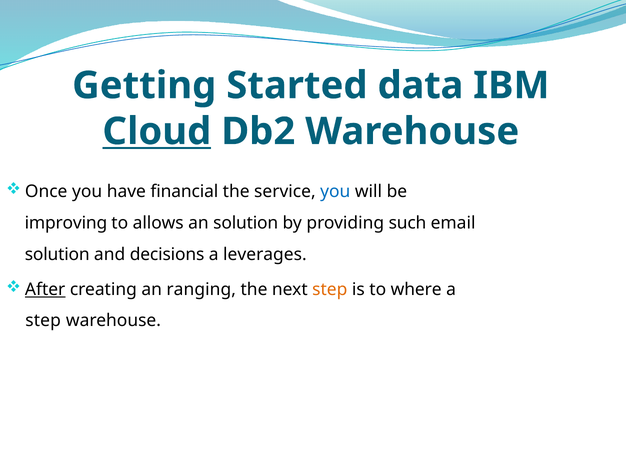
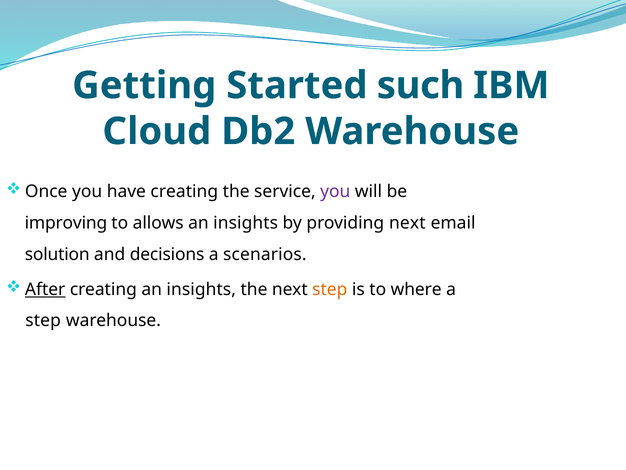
data: data -> such (421, 85)
Cloud underline: present -> none (157, 131)
have financial: financial -> creating (184, 191)
you colour: blue -> purple (335, 191)
solution: solution -> insights (246, 223)
providing such: such -> next (407, 223)
leverages: leverages -> scenarios (265, 254)
creating an ranging: ranging -> insights (201, 289)
